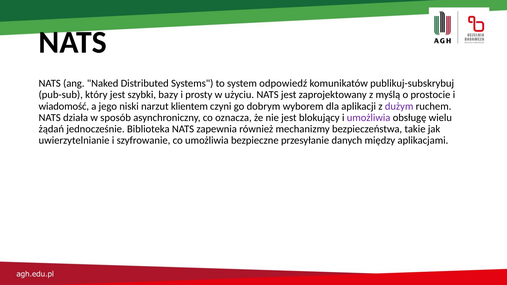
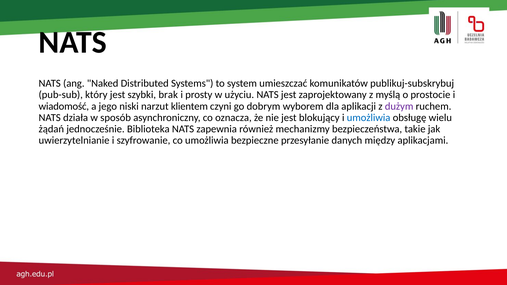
odpowiedź: odpowiedź -> umieszczać (283, 83)
bazy: bazy -> brak (168, 95)
umożliwia colour: purple -> blue (369, 118)
